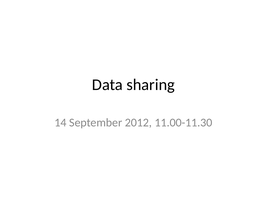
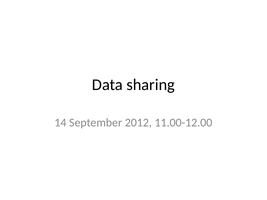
11.00-11.30: 11.00-11.30 -> 11.00-12.00 (183, 123)
